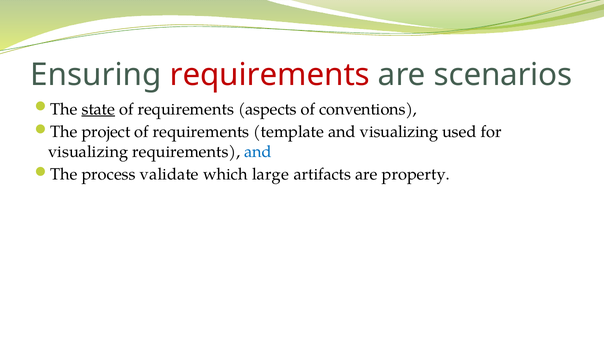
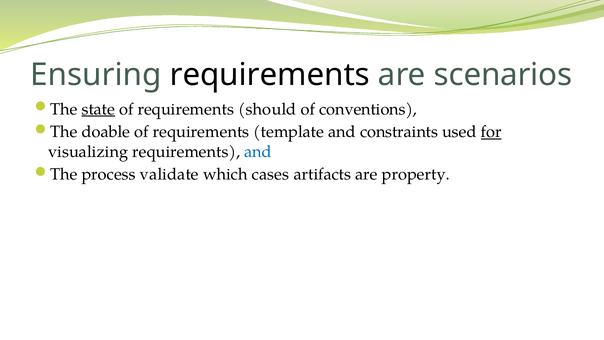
requirements colour: red -> black (270, 75)
aspects: aspects -> should (267, 109)
project: project -> doable (106, 132)
and visualizing: visualizing -> constraints (399, 132)
for underline: none -> present (491, 132)
large: large -> cases (271, 174)
